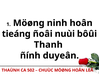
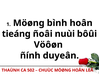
ninh: ninh -> bình (57, 23)
Thanh: Thanh -> Vöôøn (48, 45)
